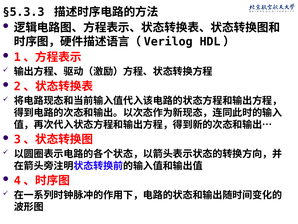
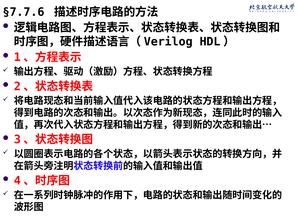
§5.3.3: §5.3.3 -> §7.7.6 (24, 12)
